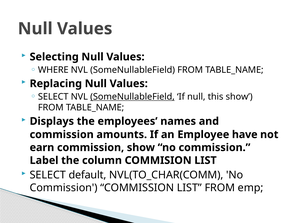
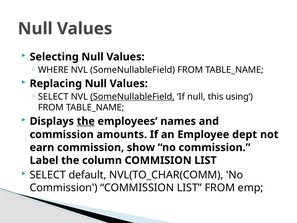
this show: show -> using (239, 97)
the underline: none -> present (86, 121)
have: have -> dept (245, 134)
